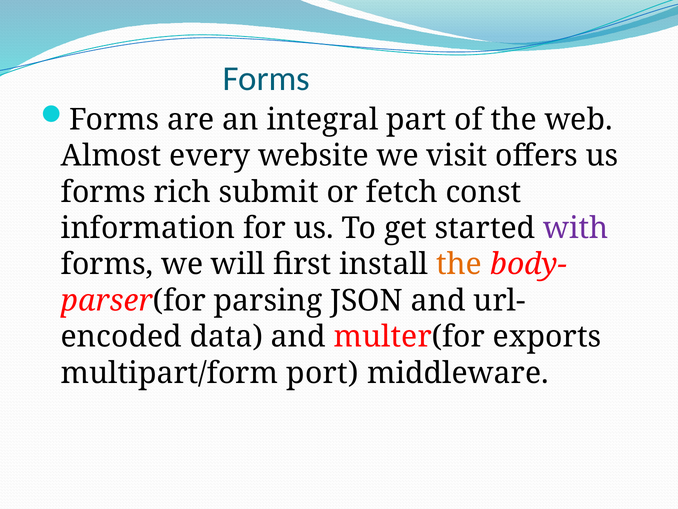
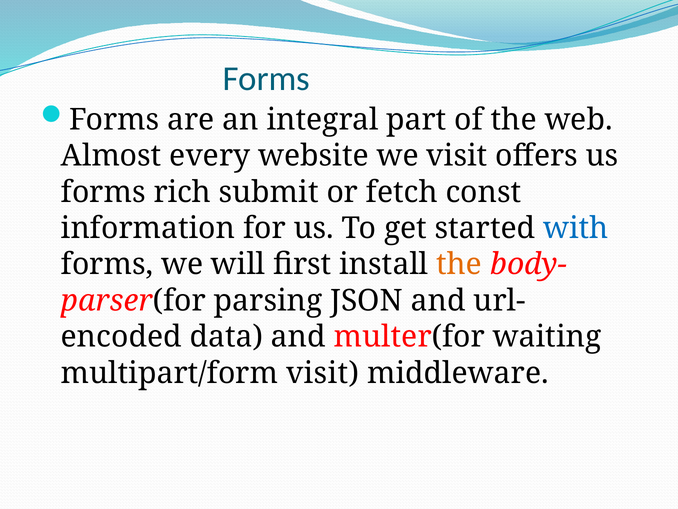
with colour: purple -> blue (576, 228)
exports: exports -> waiting (547, 337)
multipart/form port: port -> visit (323, 373)
